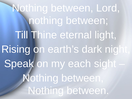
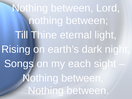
Speak: Speak -> Songs (19, 64)
